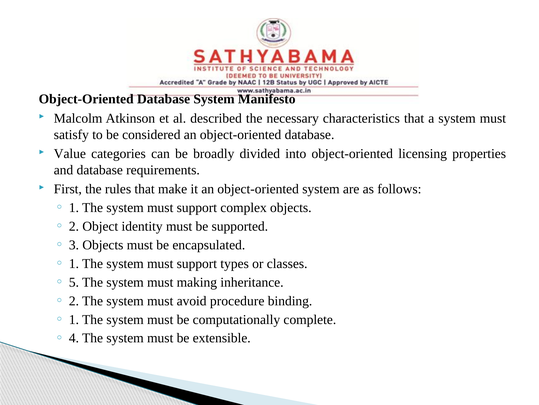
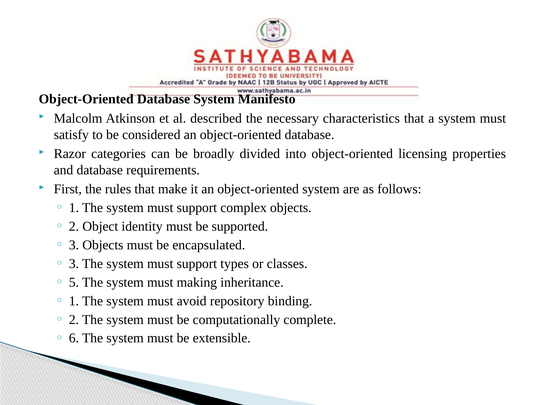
Value: Value -> Razor (70, 153)
1: 1 -> 3 (74, 263)
2: 2 -> 1 (74, 300)
procedure: procedure -> repository (237, 300)
1: 1 -> 2 (74, 319)
4: 4 -> 6 (74, 338)
